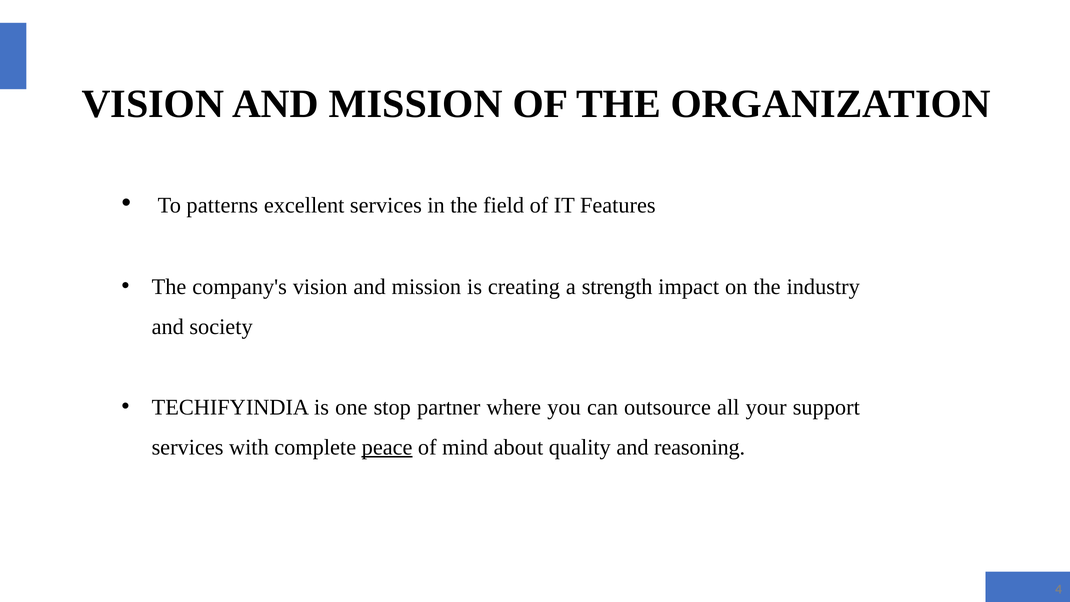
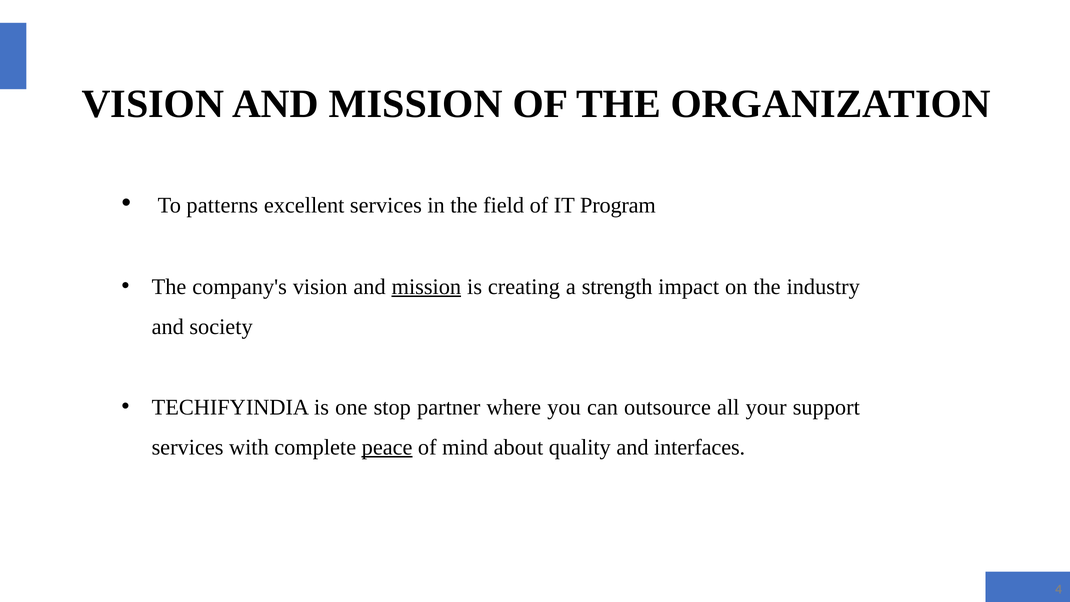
Features: Features -> Program (618, 206)
mission underline: none -> present (426, 287)
reasoning: reasoning -> interfaces (700, 447)
